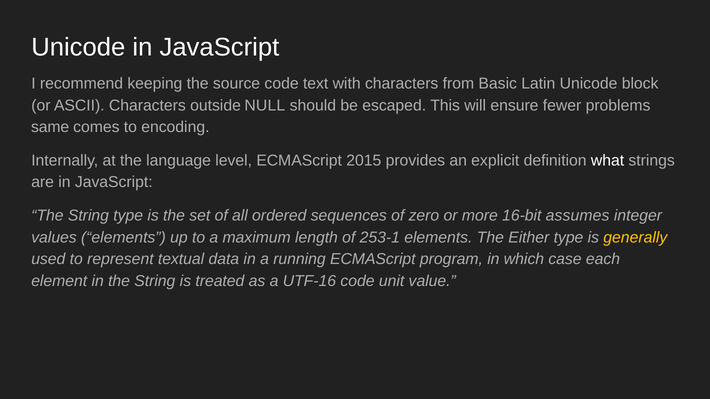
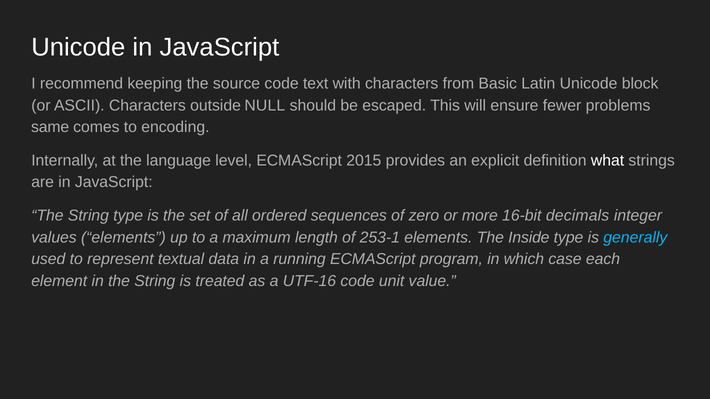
assumes: assumes -> decimals (578, 216)
Either: Either -> Inside (529, 238)
generally colour: yellow -> light blue (635, 238)
